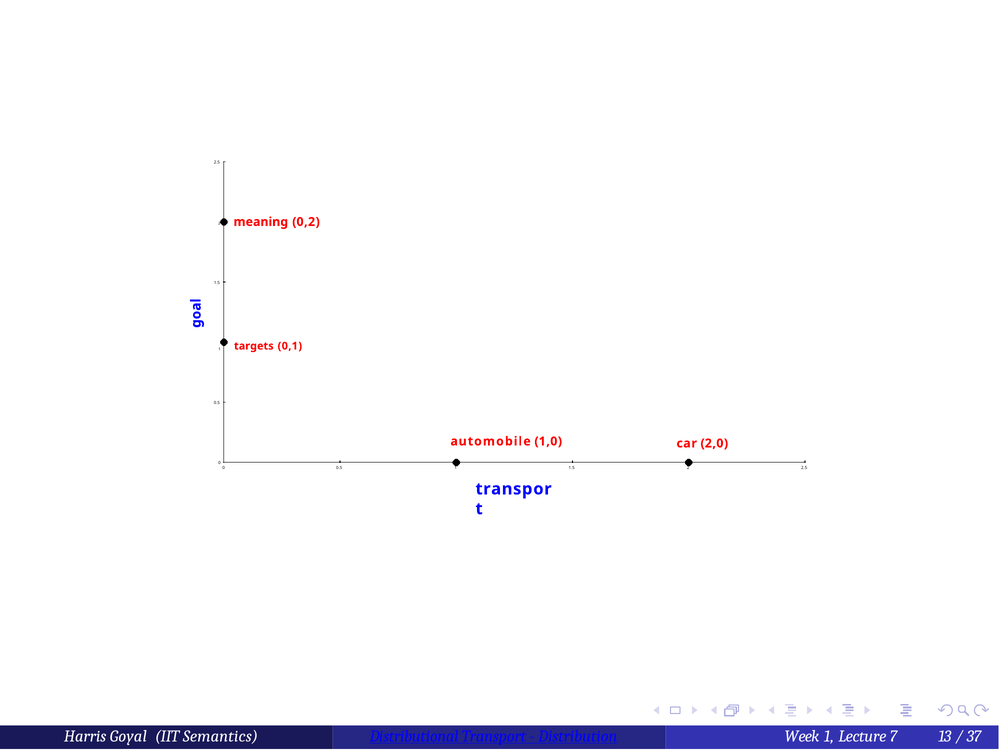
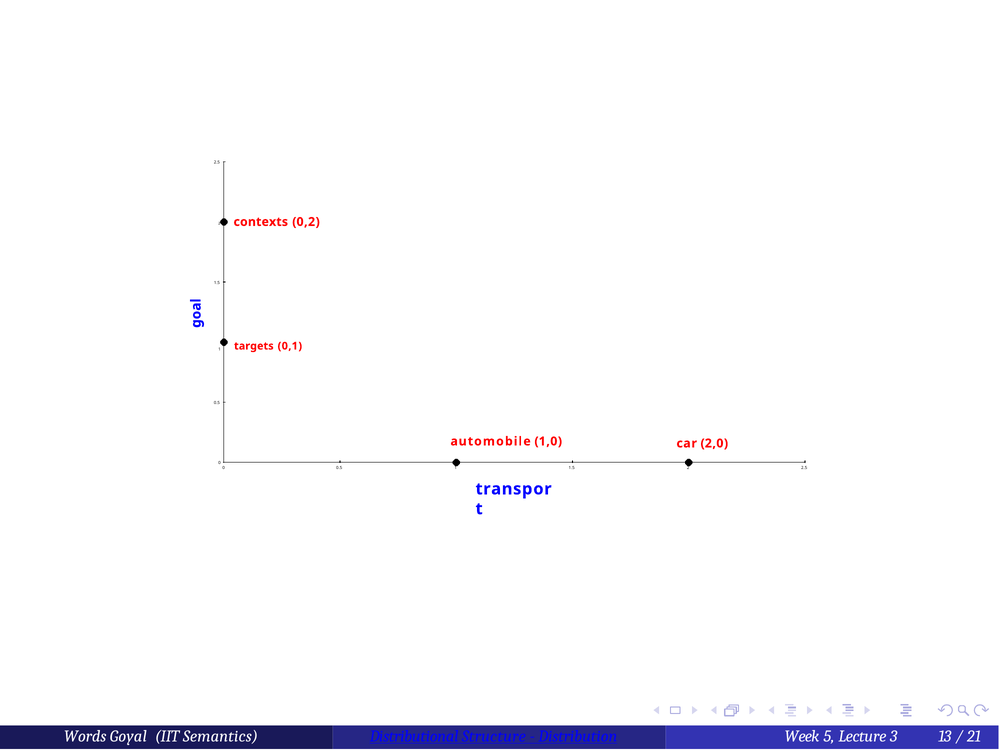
meaning: meaning -> contexts (261, 222)
Harris: Harris -> Words (85, 736)
Transport: Transport -> Structure (494, 736)
Week 1: 1 -> 5 (829, 736)
7: 7 -> 3 (894, 736)
37: 37 -> 21 (974, 736)
